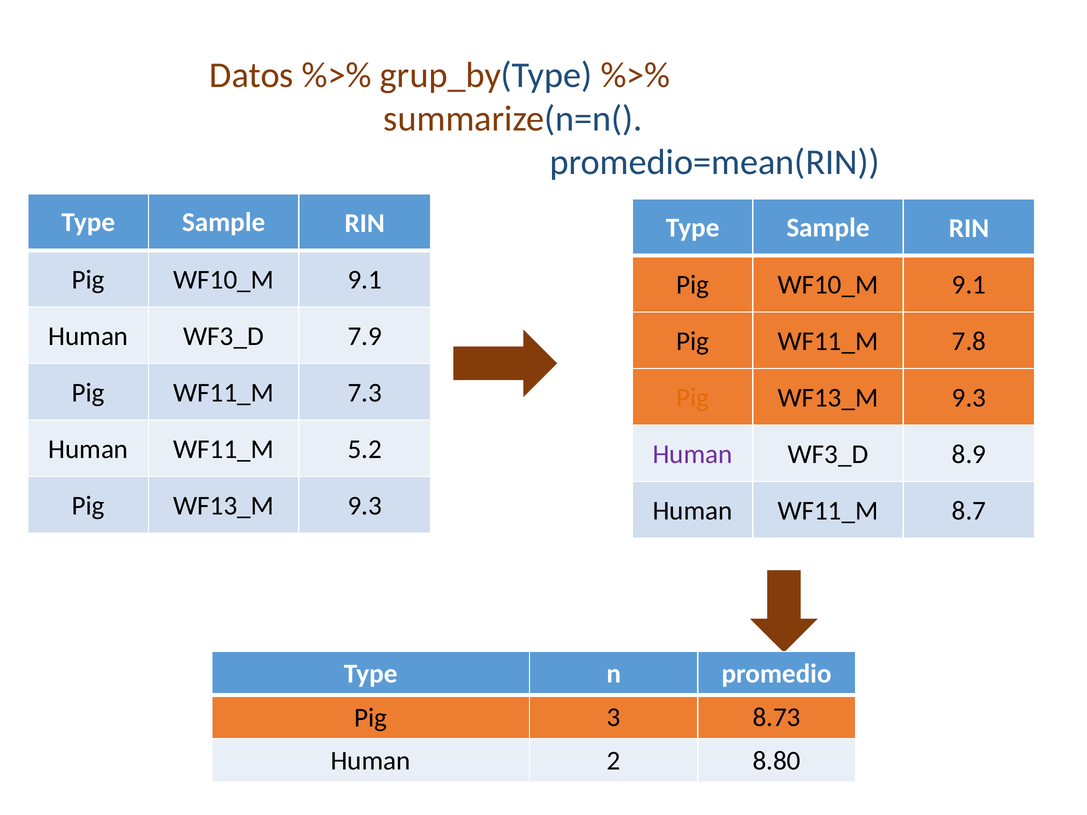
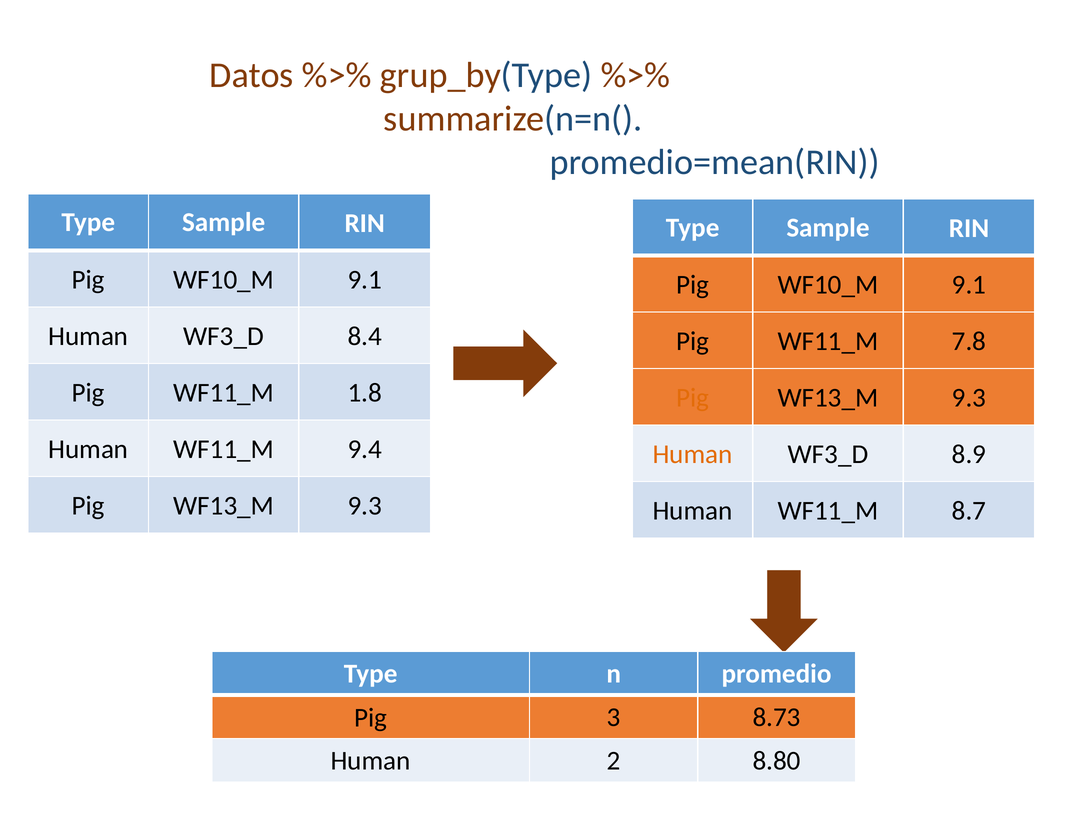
7.9: 7.9 -> 8.4 (365, 336)
7.3: 7.3 -> 1.8 (365, 393)
5.2: 5.2 -> 9.4 (365, 449)
Human colour: purple -> orange (693, 454)
